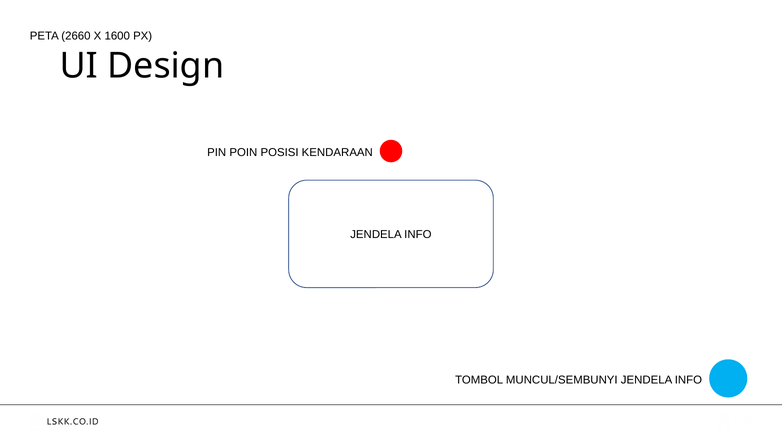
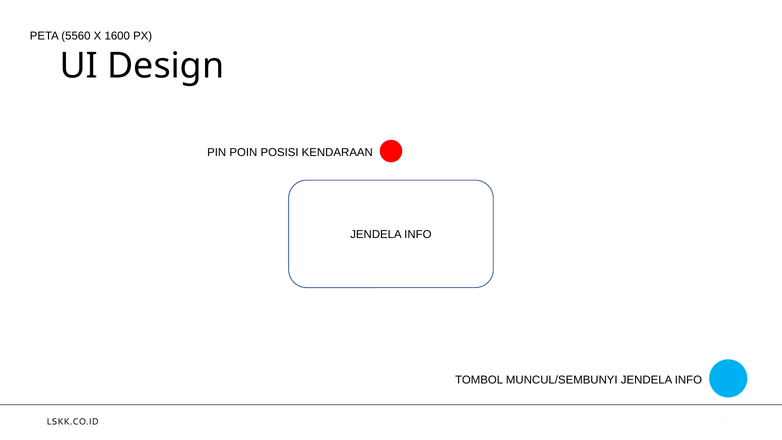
2660: 2660 -> 5560 (76, 36)
